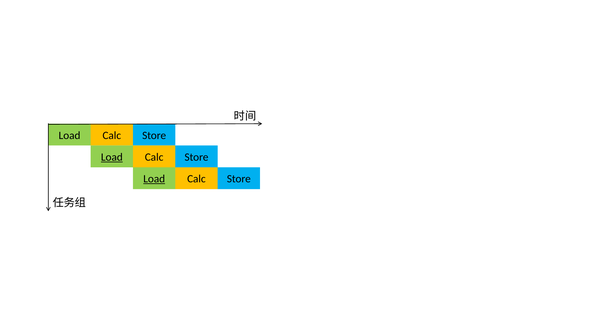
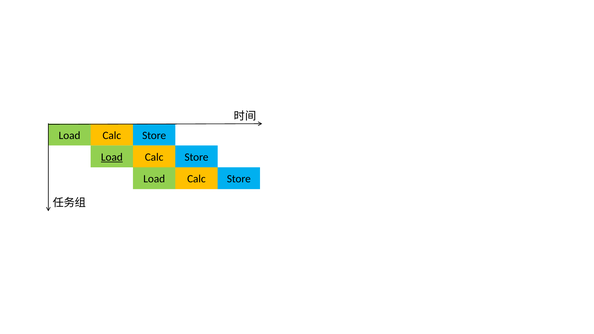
Load underline: present -> none (154, 179)
